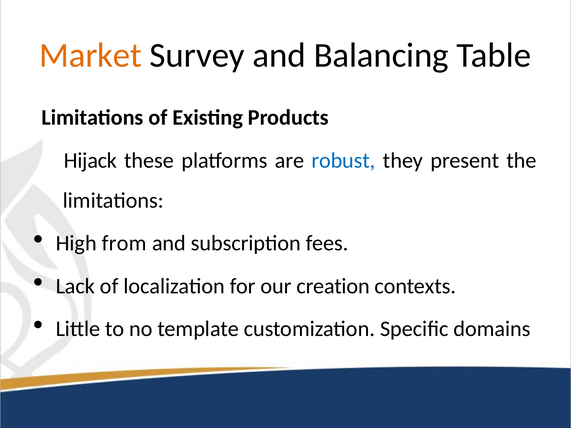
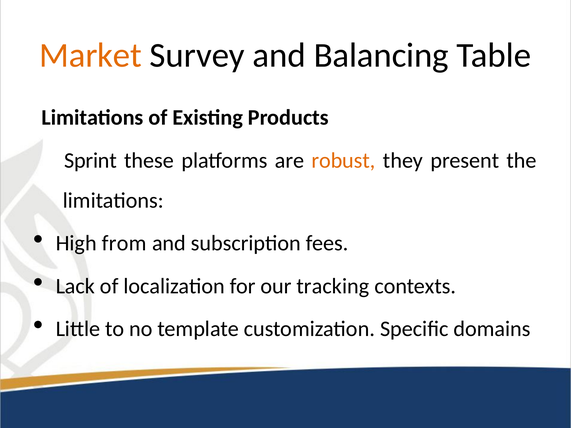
Hijack: Hijack -> Sprint (90, 161)
robust colour: blue -> orange (343, 161)
creation: creation -> tracking (333, 286)
